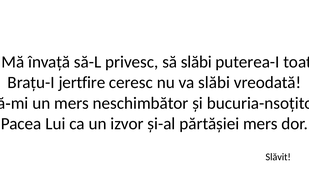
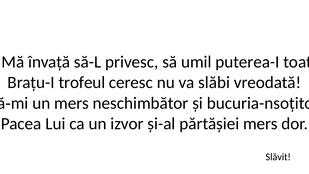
să slăbi: slăbi -> umil (196, 62)
jertfire: jertfire -> trofeul (82, 82)
